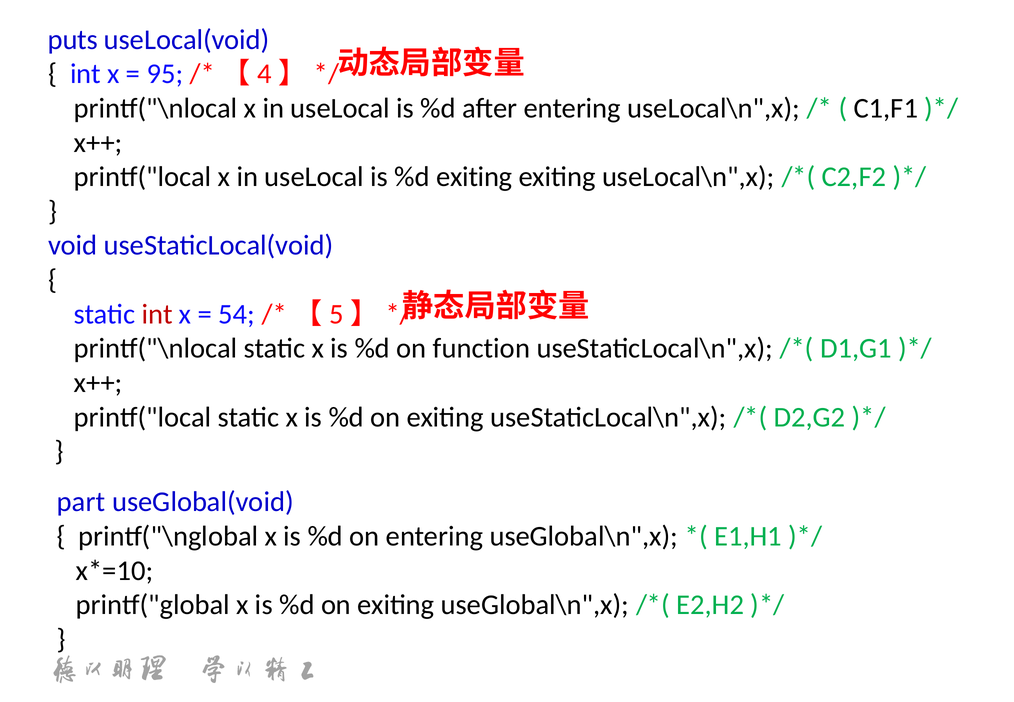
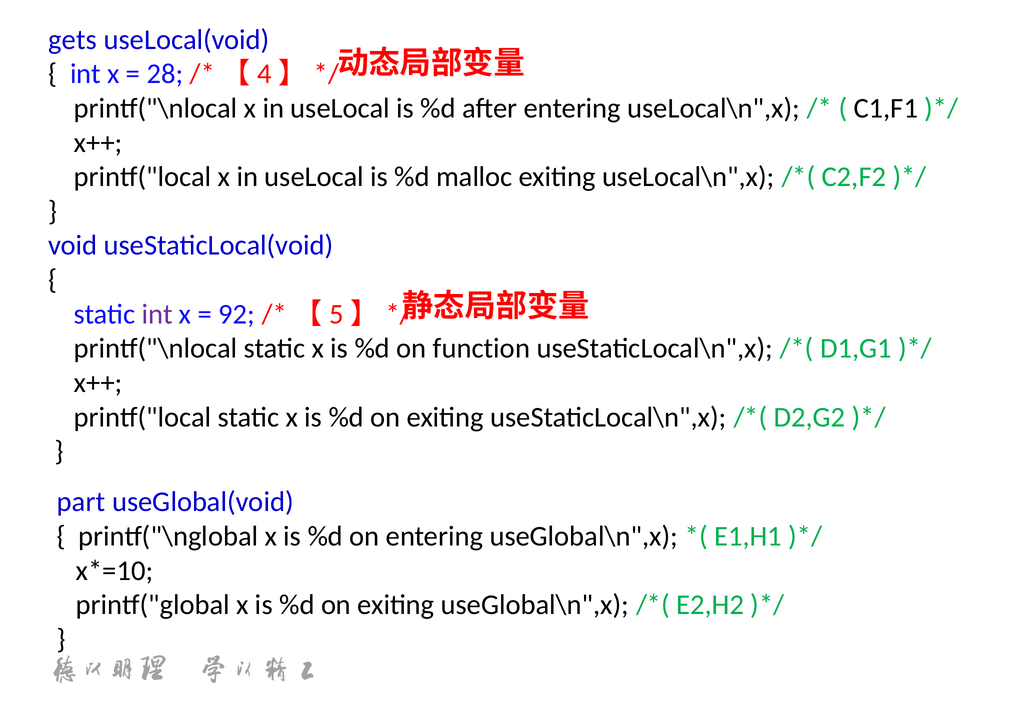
puts: puts -> gets (73, 40)
95: 95 -> 28 (165, 74)
%d exiting: exiting -> malloc (474, 177)
int colour: red -> purple (157, 314)
54: 54 -> 92 (237, 314)
